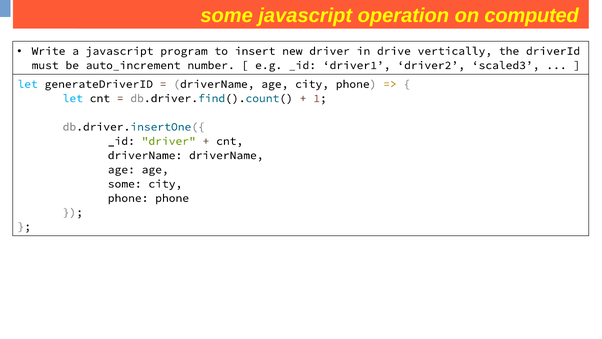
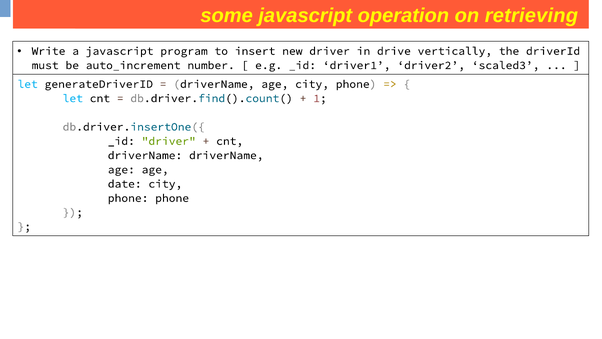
computed: computed -> retrieving (531, 16)
some: some -> date (125, 184)
